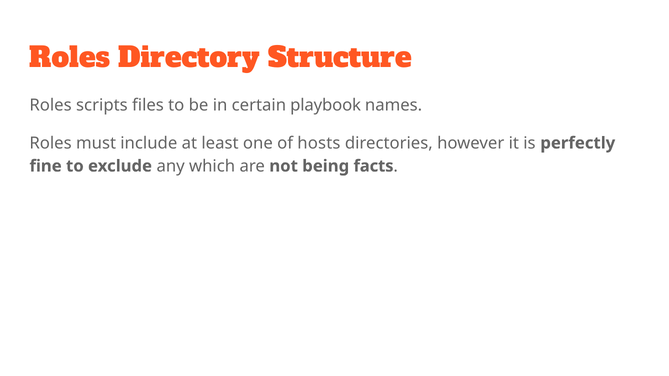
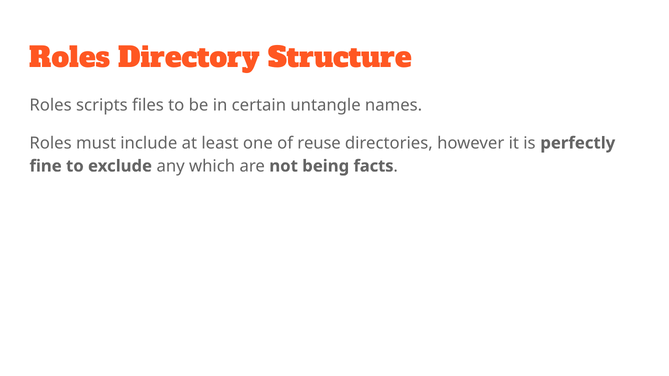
playbook: playbook -> untangle (326, 105)
hosts: hosts -> reuse (319, 143)
